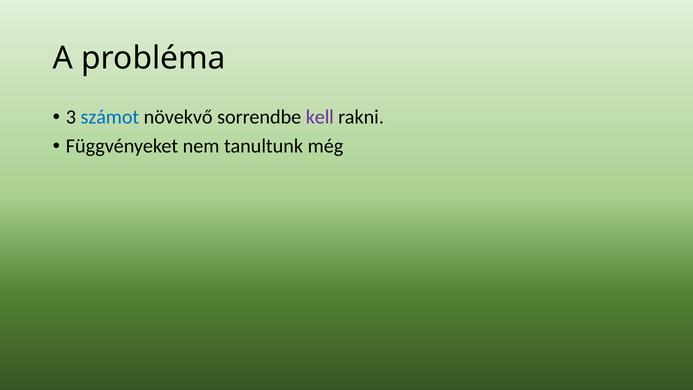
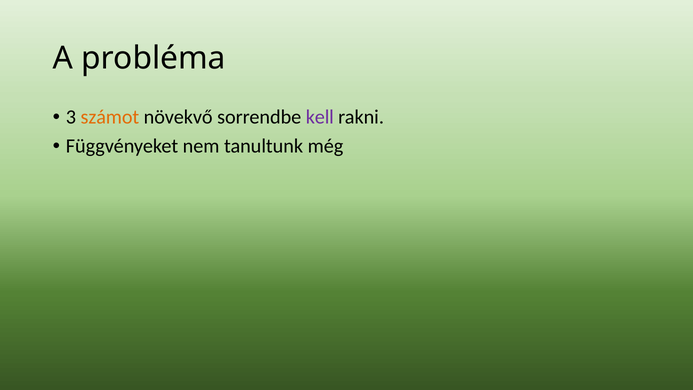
számot colour: blue -> orange (110, 117)
